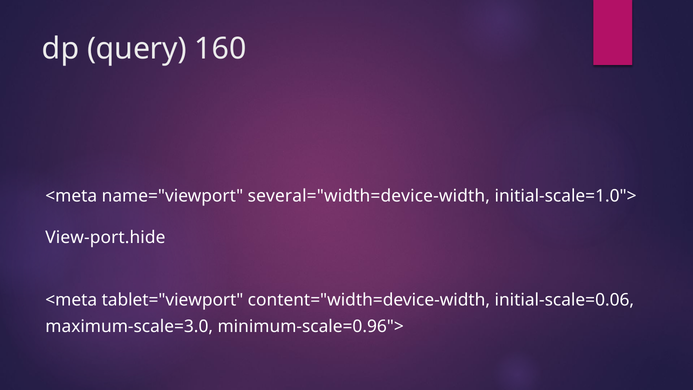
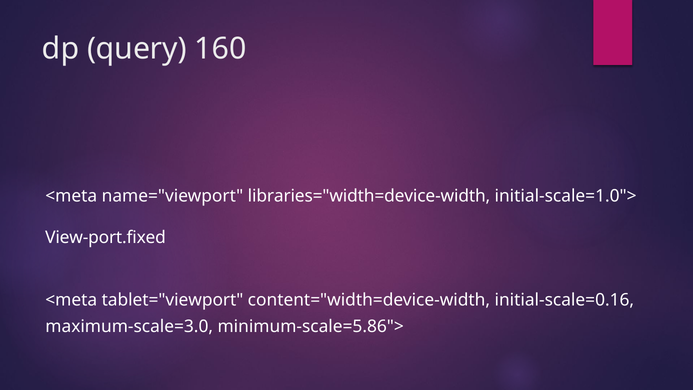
several="width=device-width: several="width=device-width -> libraries="width=device-width (369, 196)
View-port.hide: View-port.hide -> View-port.fixed (106, 238)
initial-scale=0.06: initial-scale=0.06 -> initial-scale=0.16 (564, 300)
minimum-scale=0.96">: minimum-scale=0.96"> -> minimum-scale=5.86"> (311, 326)
